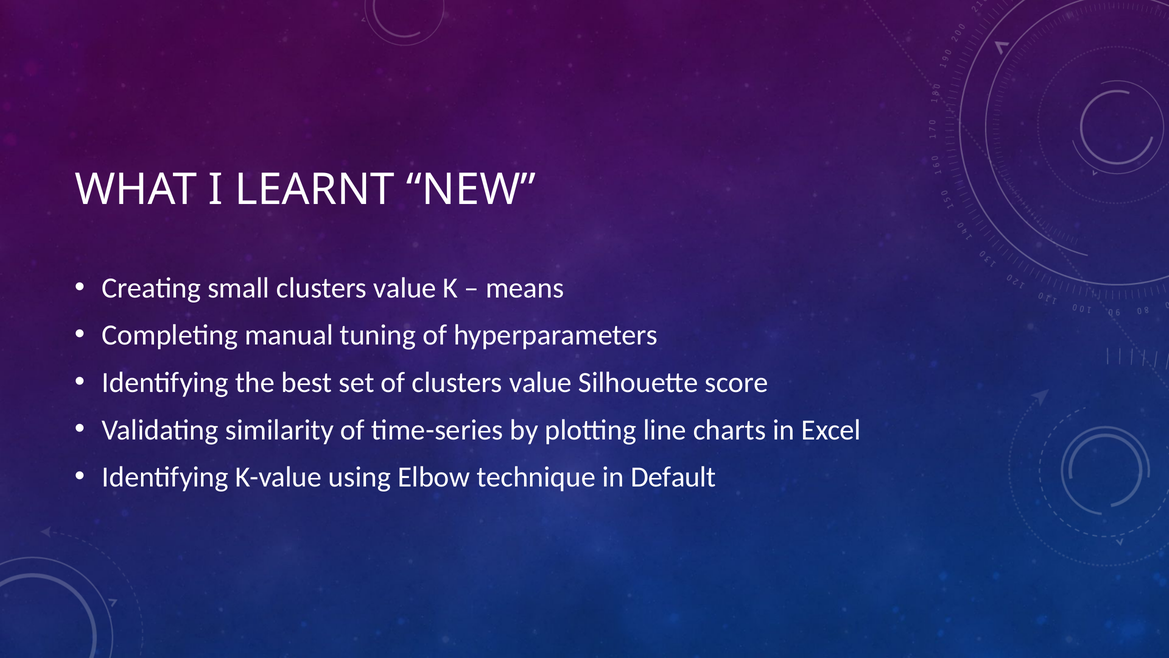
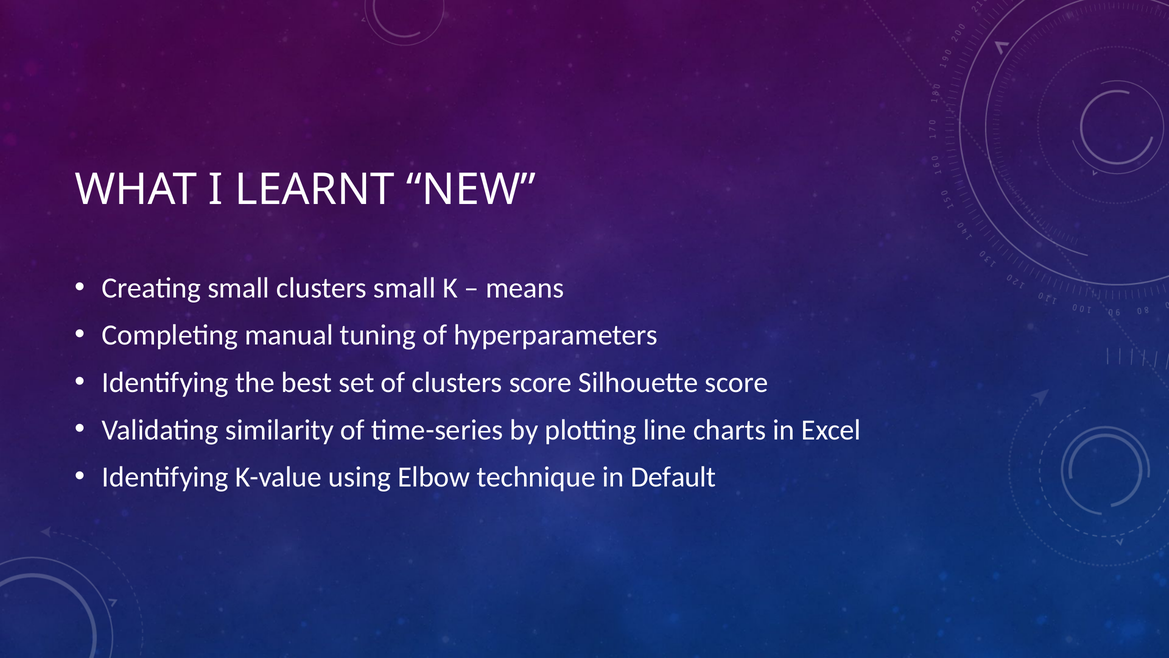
small clusters value: value -> small (405, 288)
of clusters value: value -> score (540, 382)
